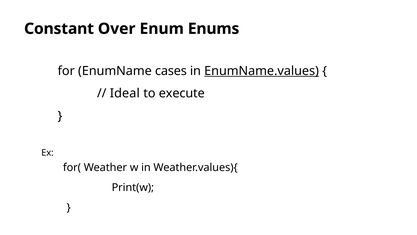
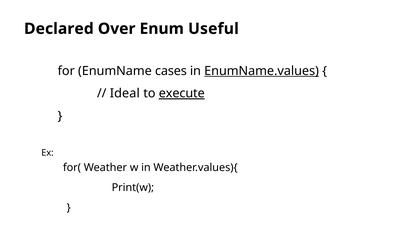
Constant: Constant -> Declared (59, 29)
Enums: Enums -> Useful (213, 29)
execute underline: none -> present (182, 93)
